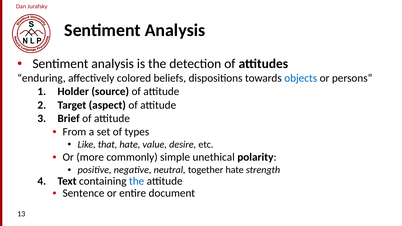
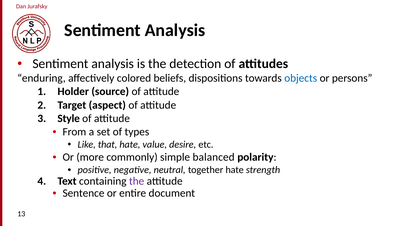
Brief: Brief -> Style (69, 119)
unethical: unethical -> balanced (214, 157)
the colour: blue -> purple (137, 181)
